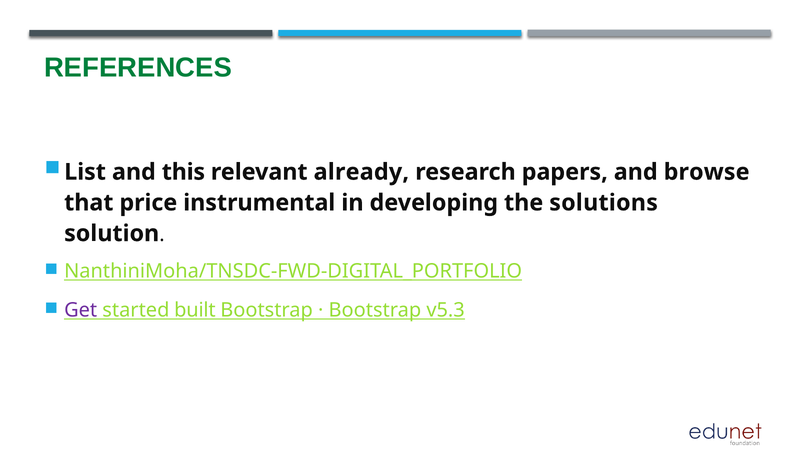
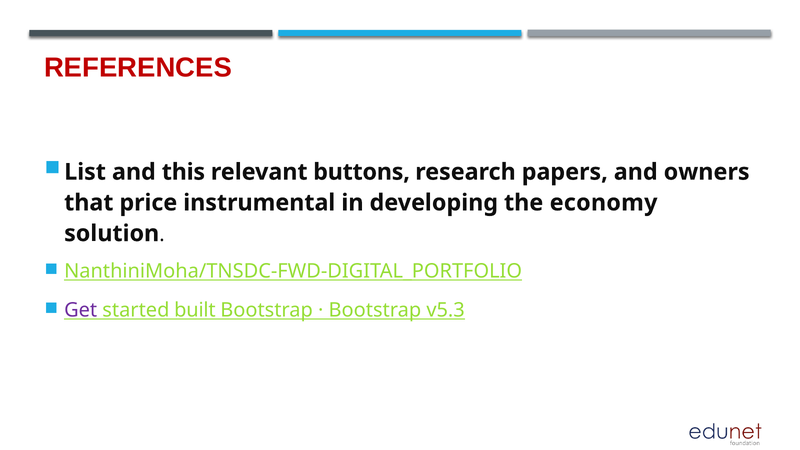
REFERENCES colour: green -> red (138, 67)
already: already -> buttons (362, 172)
browse: browse -> owners (707, 172)
solutions: solutions -> economy (604, 203)
